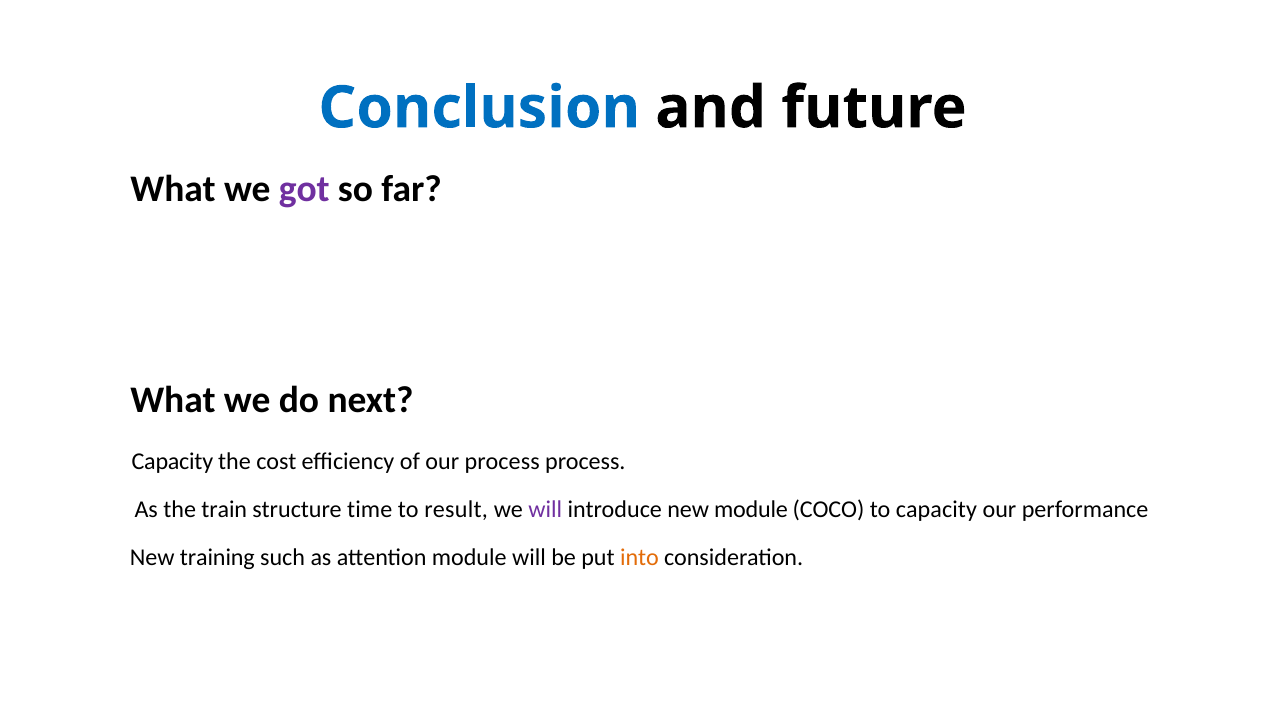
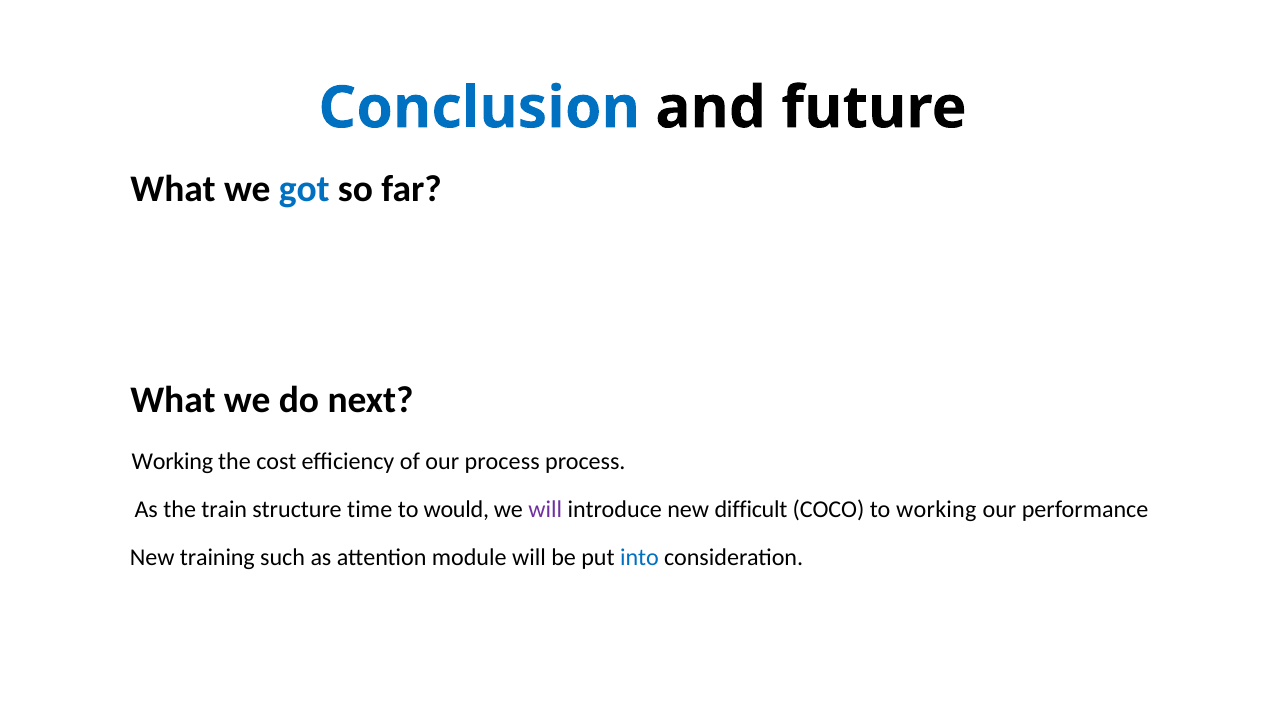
got colour: purple -> blue (304, 189)
Capacity: Capacity -> Working (172, 462)
result: result -> would (456, 510)
new module: module -> difficult (751, 510)
to capacity: capacity -> working (936, 510)
into colour: orange -> blue (639, 558)
